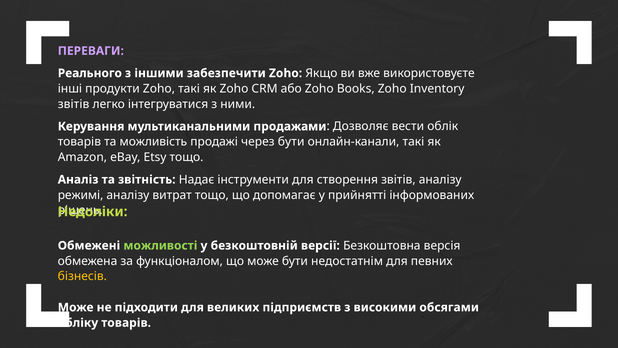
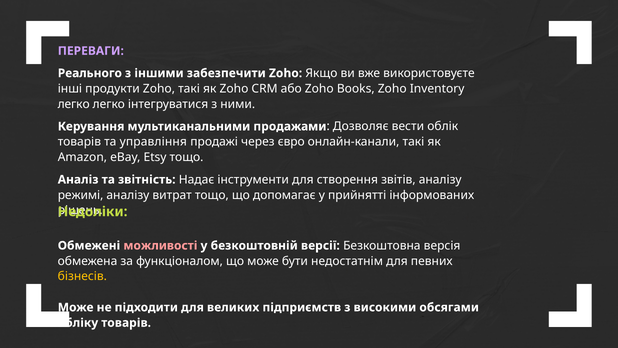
звітів: звітів -> легко (74, 104)
можливість: можливість -> управління (153, 142)
через бути: бути -> євро (291, 142)
можливості colour: light green -> pink (160, 245)
